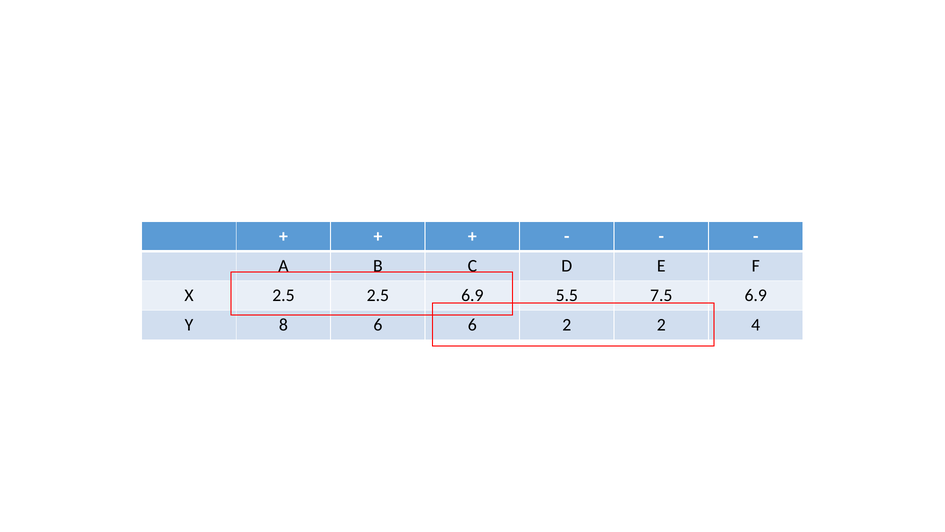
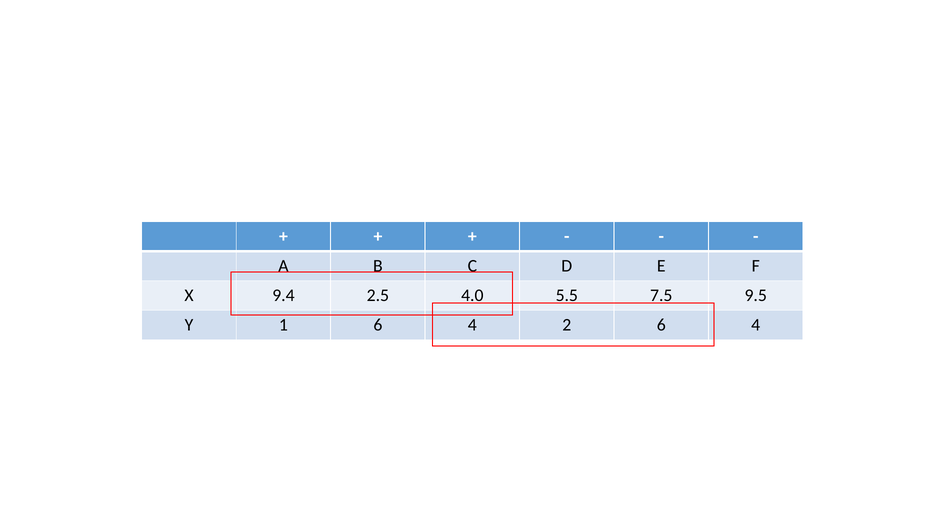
X 2.5: 2.5 -> 9.4 (283, 295)
2.5 6.9: 6.9 -> 4.0 (472, 295)
7.5 6.9: 6.9 -> 9.5 (756, 295)
8: 8 -> 1 (283, 325)
6: 6 -> 4 (472, 325)
2 2: 2 -> 6 (661, 325)
